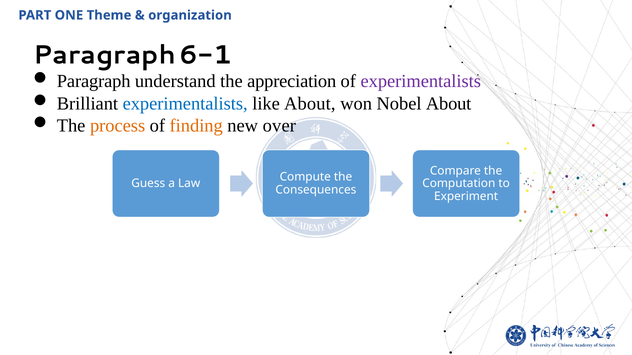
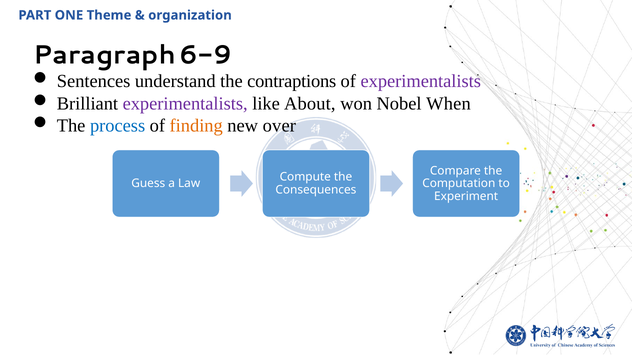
6-1: 6-1 -> 6-9 (206, 55)
Paragraph: Paragraph -> Sentences (94, 81)
appreciation: appreciation -> contraptions (292, 81)
experimentalists colour: blue -> purple (185, 104)
Nobel About: About -> When (448, 104)
process colour: orange -> blue (118, 126)
